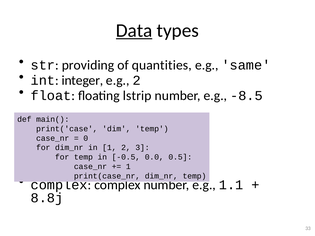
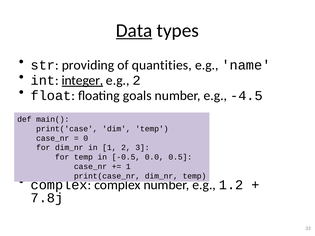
same: same -> name (246, 65)
integer underline: none -> present (82, 80)
lstrip: lstrip -> goals (137, 96)
-8.5: -8.5 -> -4.5 (246, 96)
1.1: 1.1 -> 1.2 (231, 185)
8.8j: 8.8j -> 7.8j (47, 198)
